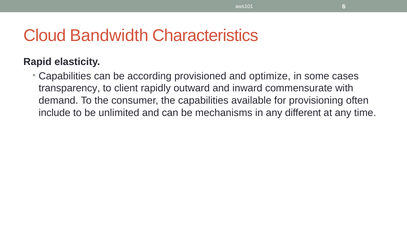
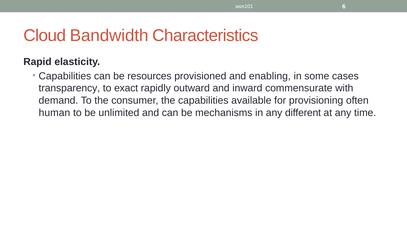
according: according -> resources (149, 76)
optimize: optimize -> enabling (270, 76)
client: client -> exact (126, 88)
include: include -> human (54, 113)
